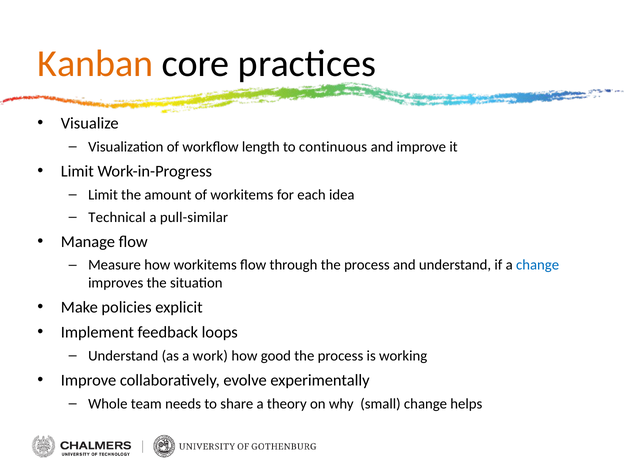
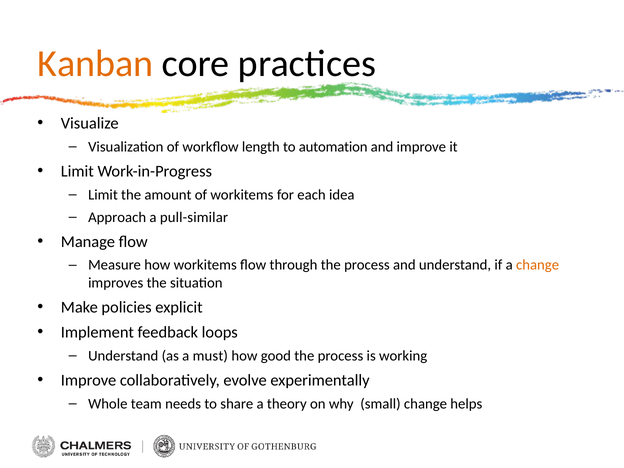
continuous: continuous -> automation (333, 147)
Technical: Technical -> Approach (117, 217)
change colour: blue -> orange (538, 265)
work: work -> must (210, 356)
